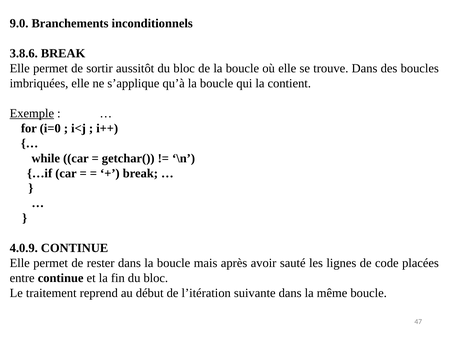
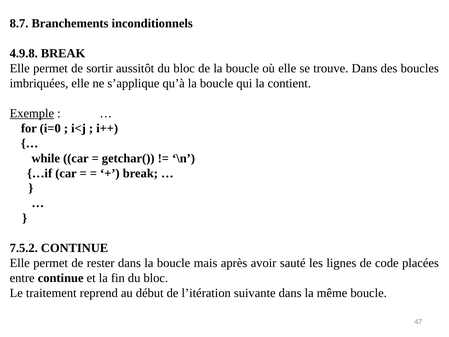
9.0: 9.0 -> 8.7 (19, 23)
3.8.6: 3.8.6 -> 4.9.8 (24, 53)
4.0.9: 4.0.9 -> 7.5.2 (24, 248)
